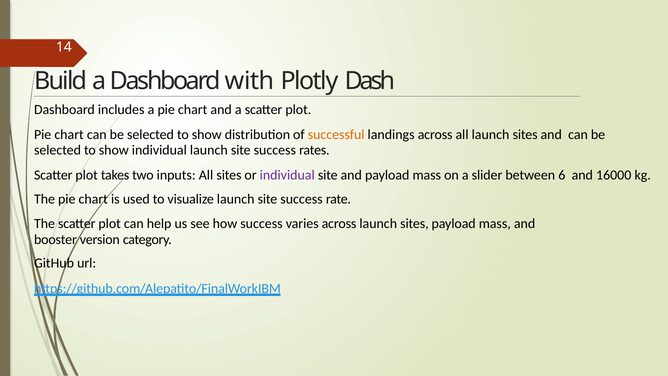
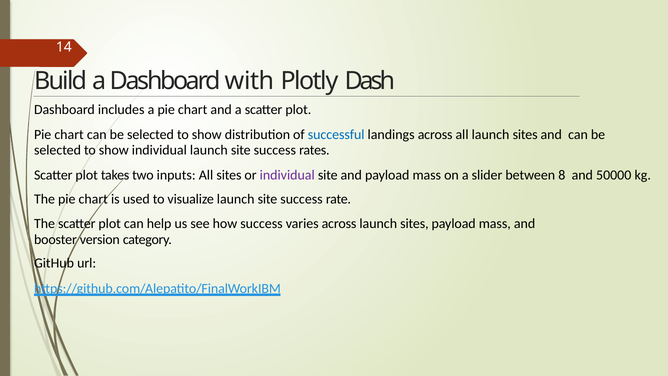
successful colour: orange -> blue (336, 134)
6: 6 -> 8 (562, 175)
16000: 16000 -> 50000 (614, 175)
